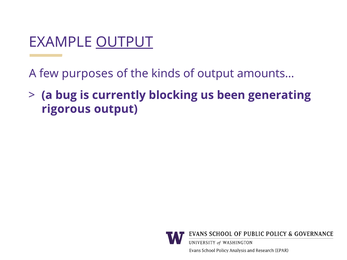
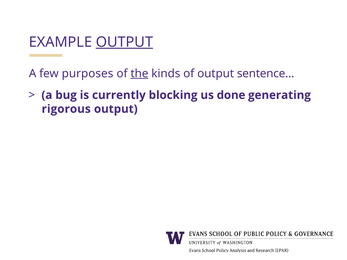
the underline: none -> present (139, 74)
amounts…: amounts… -> sentence… (266, 74)
been: been -> done (231, 95)
